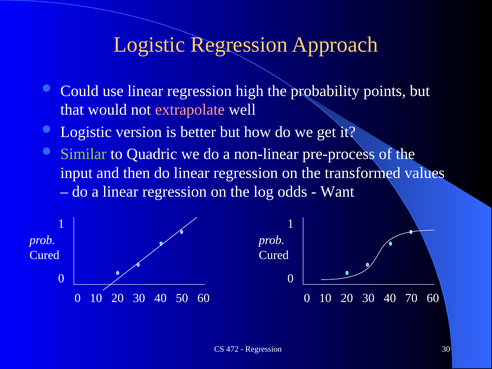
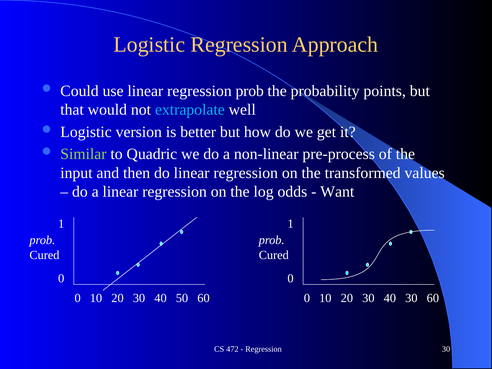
regression high: high -> prob (250, 91)
extrapolate colour: pink -> light blue (190, 110)
40 70: 70 -> 30 (411, 298)
